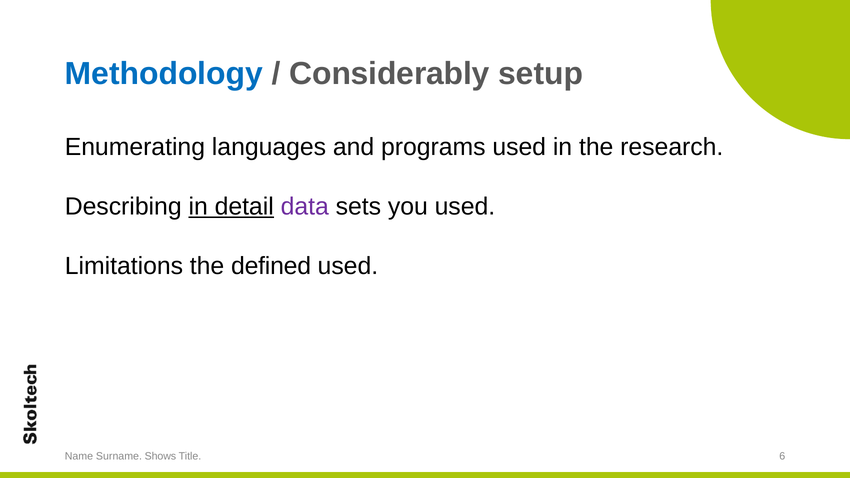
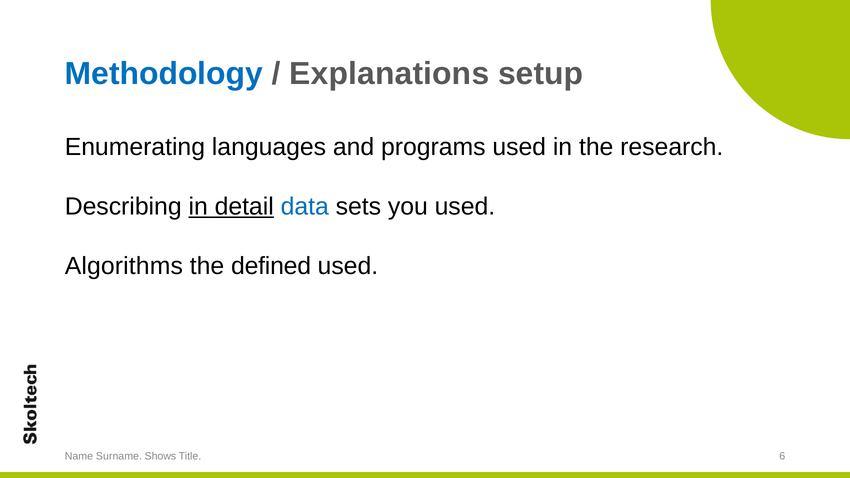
Considerably: Considerably -> Explanations (389, 74)
data colour: purple -> blue (305, 207)
Limitations: Limitations -> Algorithms (124, 266)
